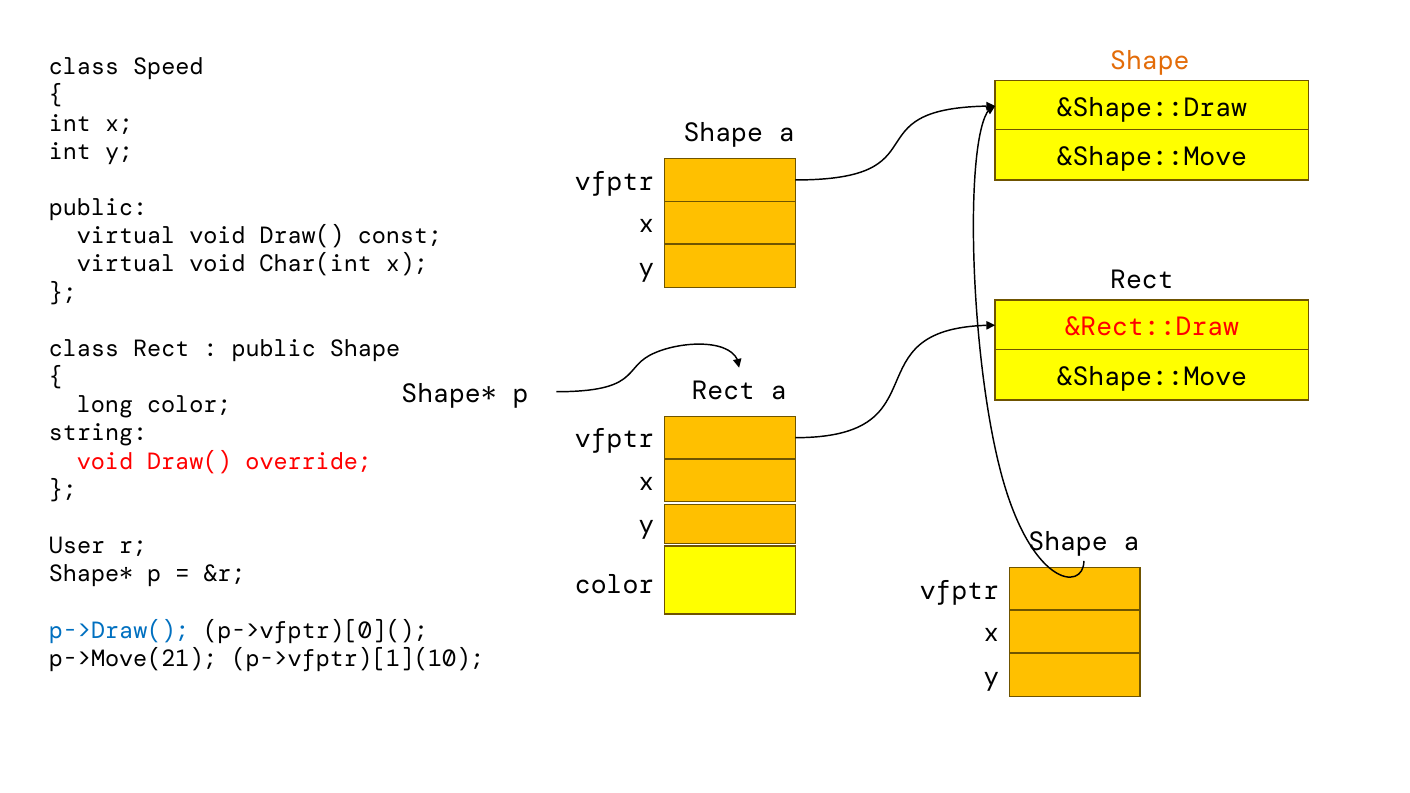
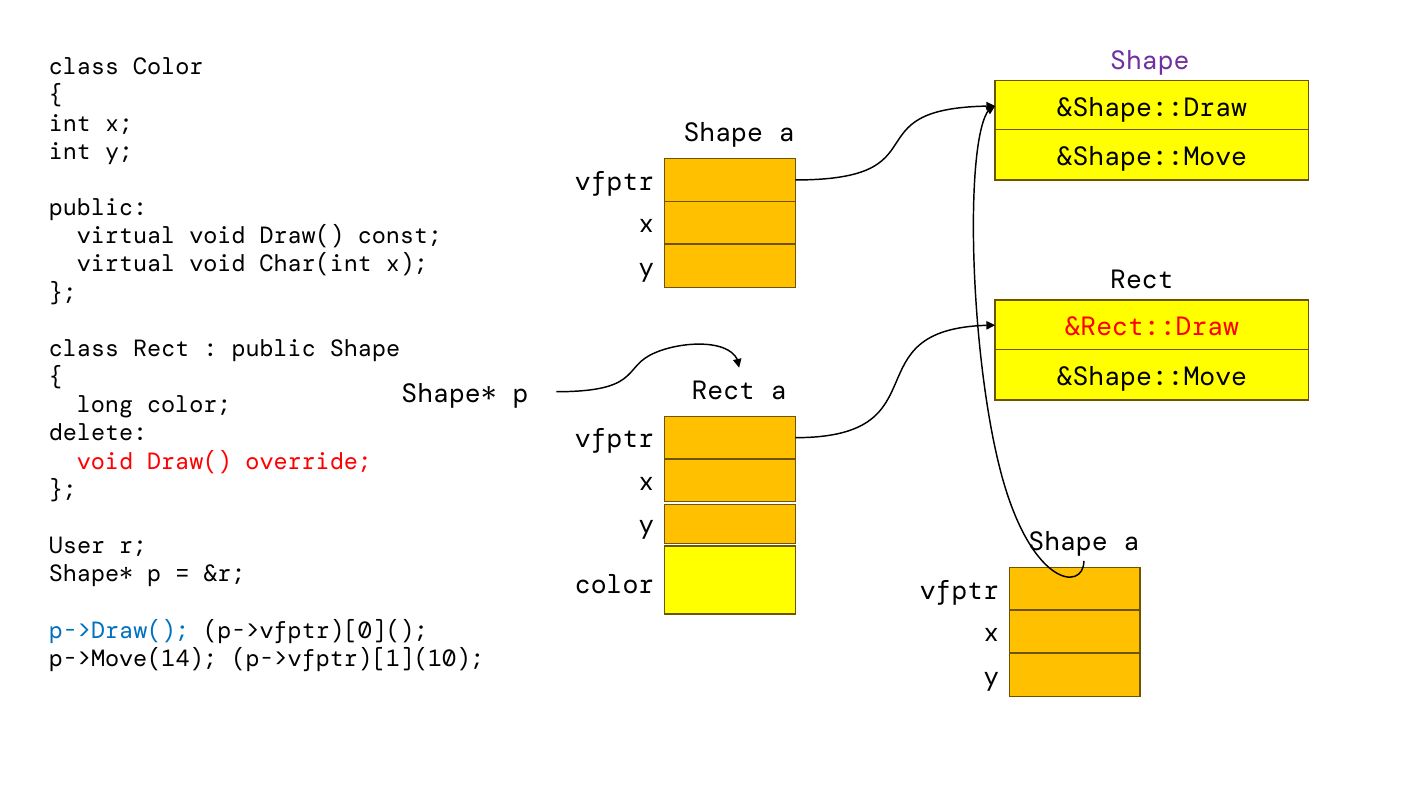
Shape colour: orange -> purple (1150, 61)
class Speed: Speed -> Color (168, 67)
string: string -> delete (98, 433)
p->Move(21: p->Move(21 -> p->Move(14 (133, 659)
